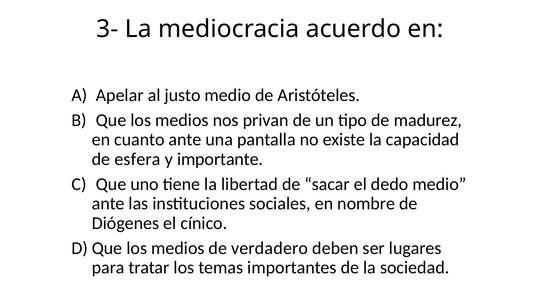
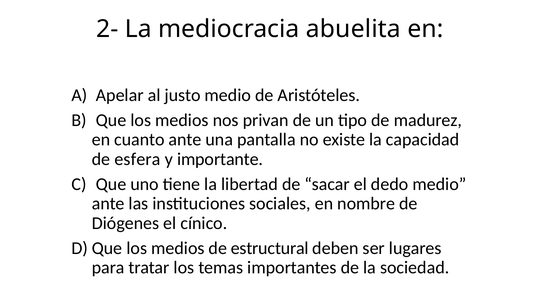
3-: 3- -> 2- (107, 29)
acuerdo: acuerdo -> abuelita (353, 29)
verdadero: verdadero -> estructural (270, 248)
